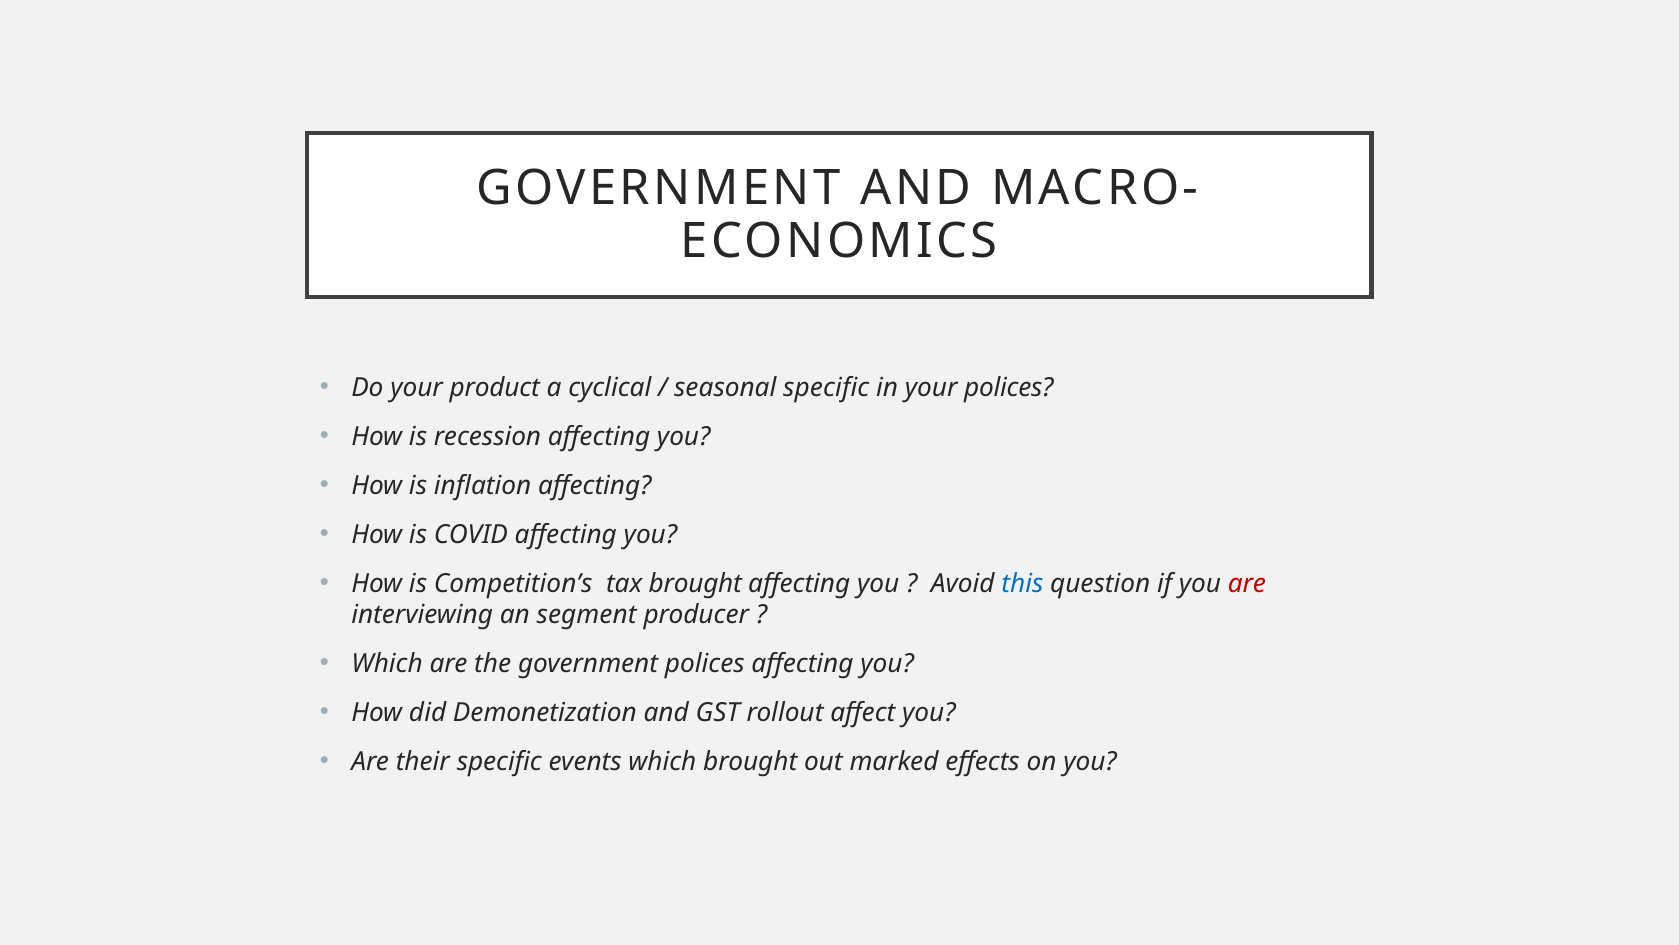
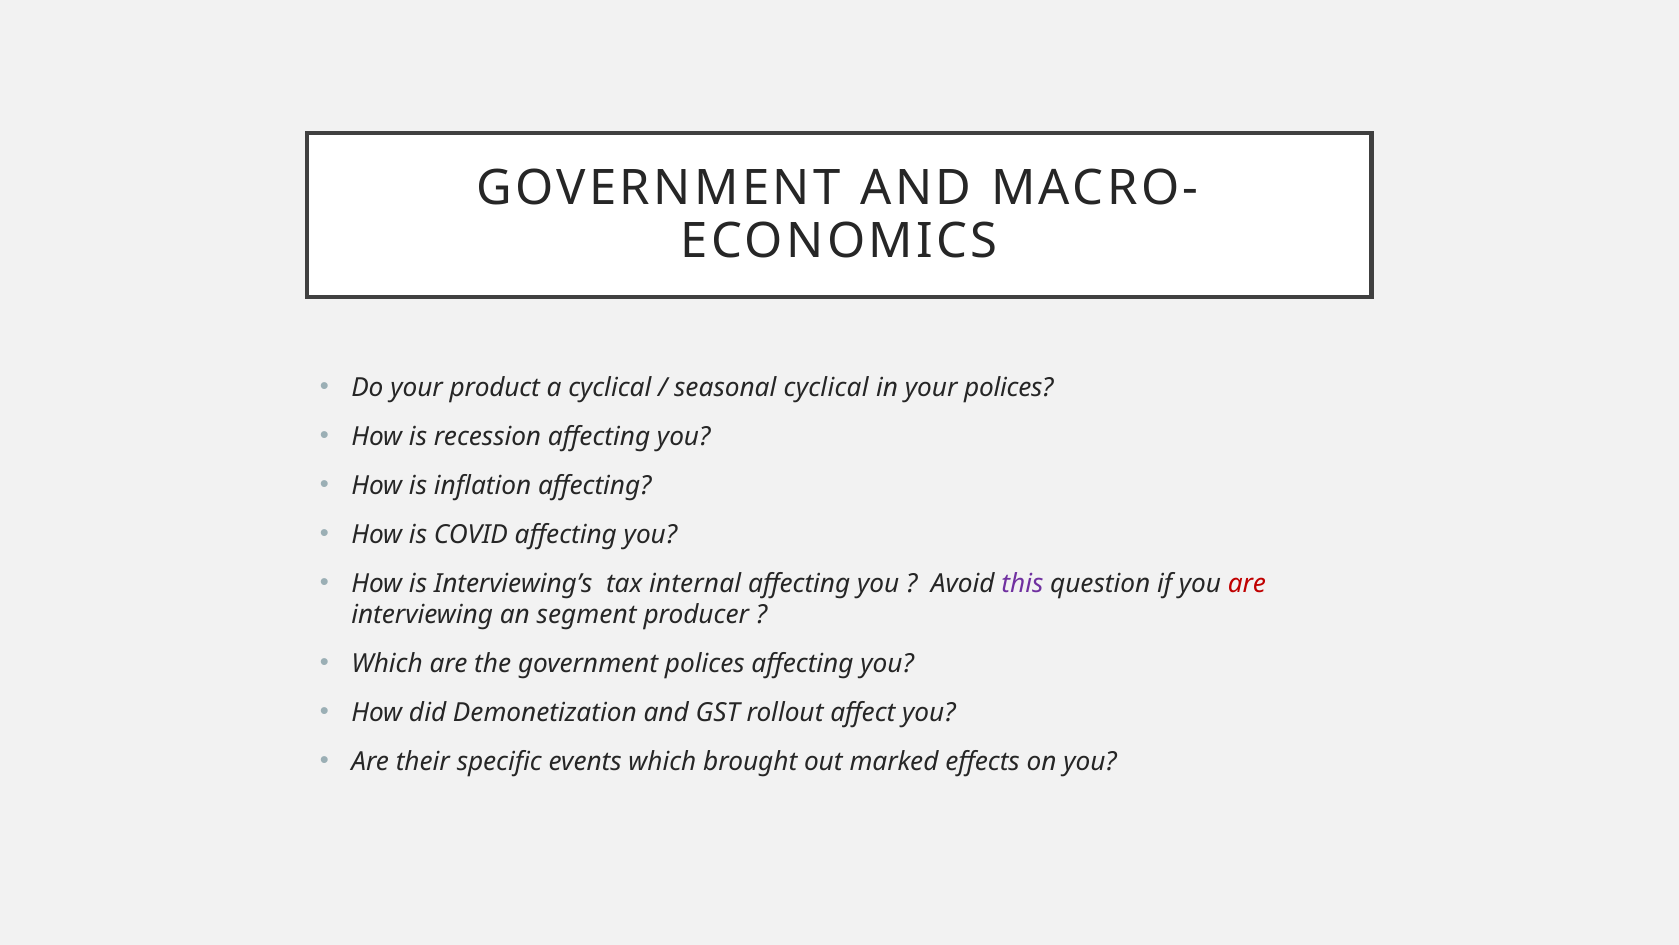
seasonal specific: specific -> cyclical (826, 387)
Competition’s: Competition’s -> Interviewing’s (513, 583)
tax brought: brought -> internal (695, 583)
this colour: blue -> purple (1022, 583)
